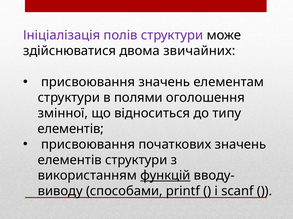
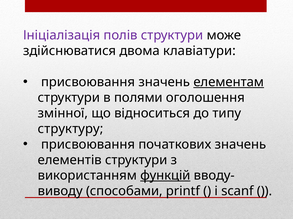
звичайних: звичайних -> клавіатури (199, 51)
елементам underline: none -> present (229, 82)
елементів: елементів -> структуру (71, 129)
